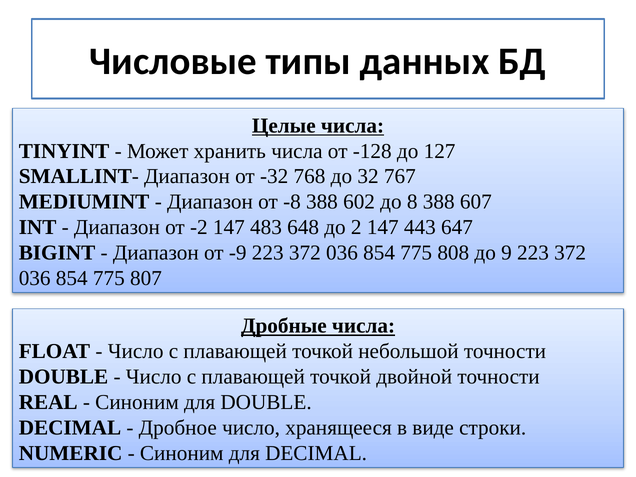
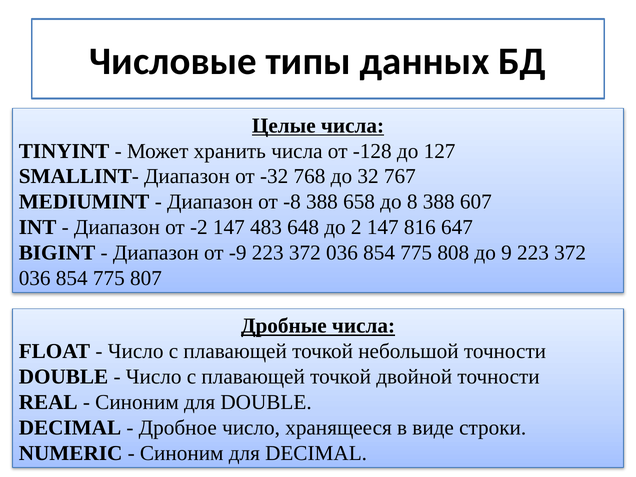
602: 602 -> 658 (359, 202)
443: 443 -> 816 (420, 227)
